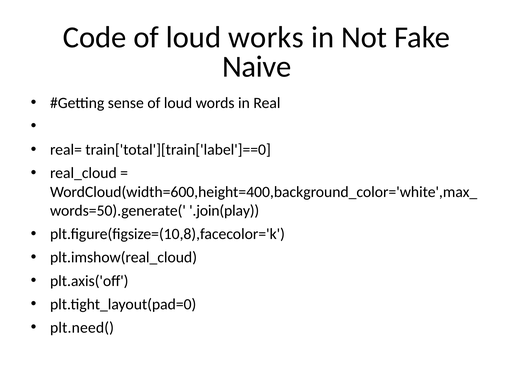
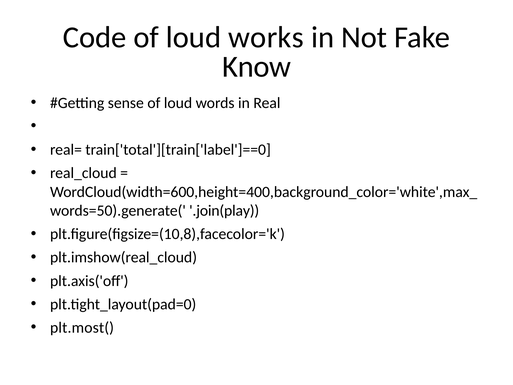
Naive: Naive -> Know (257, 67)
plt.need(: plt.need( -> plt.most( (82, 327)
